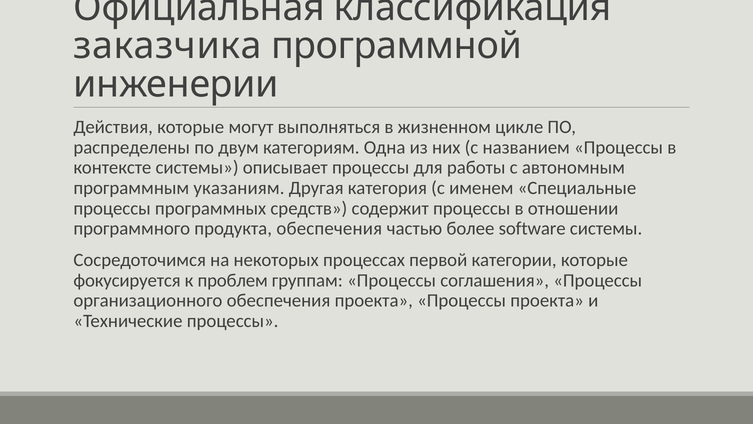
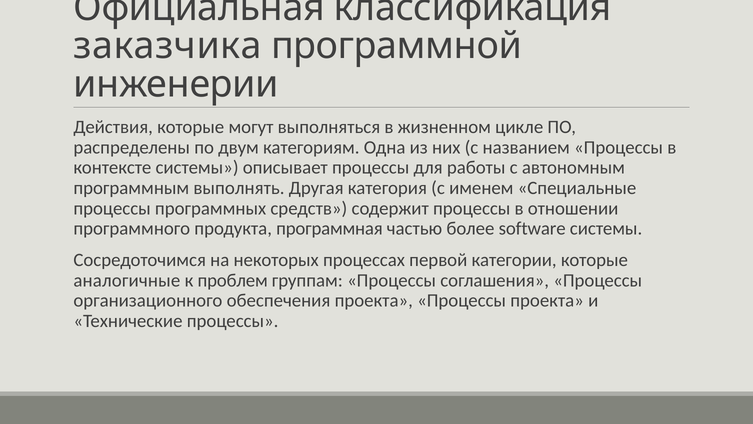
указаниям: указаниям -> выполнять (239, 188)
продукта обеспечения: обеспечения -> программная (329, 228)
фокусируется: фокусируется -> аналогичные (127, 280)
